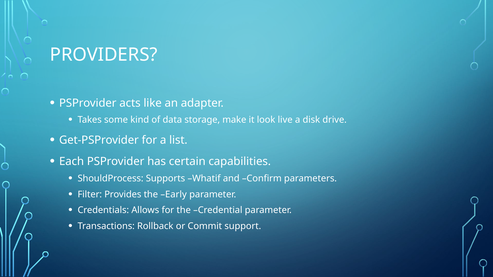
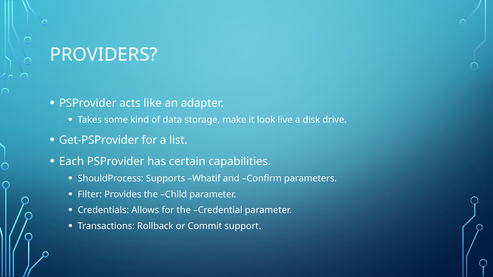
Early: Early -> Child (174, 195)
